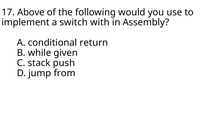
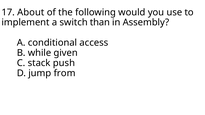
Above: Above -> About (31, 12)
with: with -> than (100, 22)
return: return -> access (94, 43)
